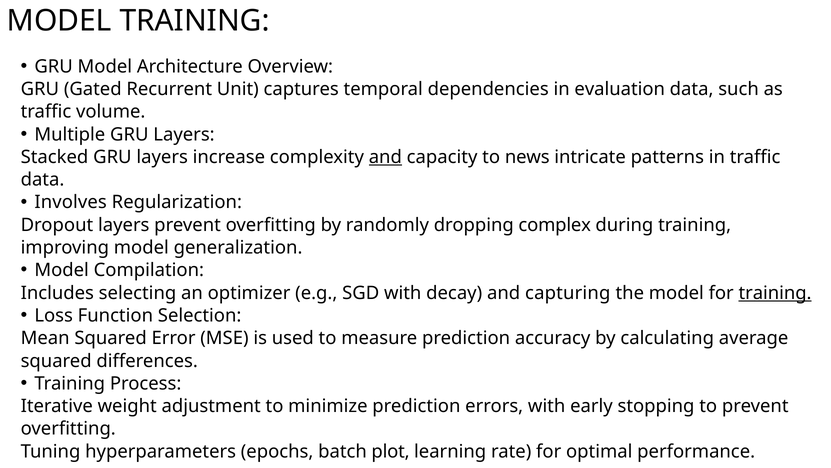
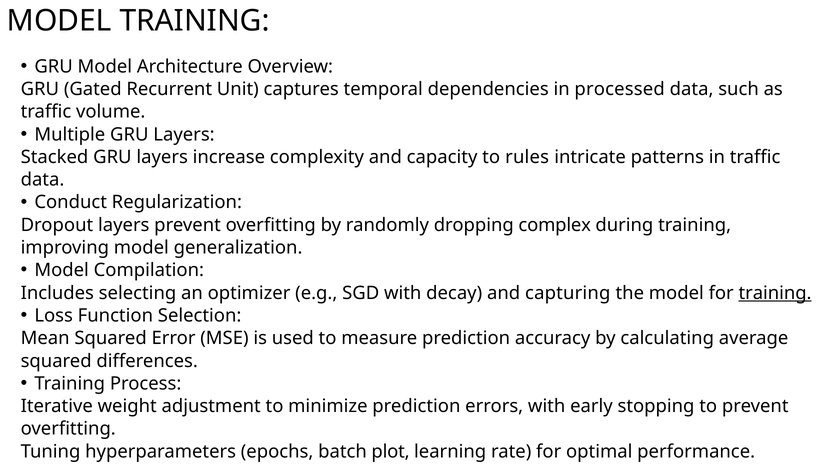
evaluation: evaluation -> processed (620, 89)
and underline: present -> none (385, 157)
news: news -> rules (527, 157)
Involves: Involves -> Conduct (71, 202)
